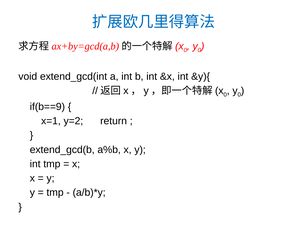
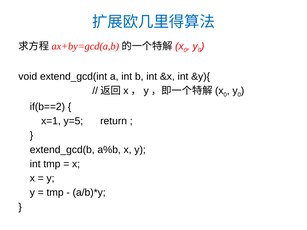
if(b==9: if(b==9 -> if(b==2 (47, 107)
y=2: y=2 -> y=5 (73, 121)
